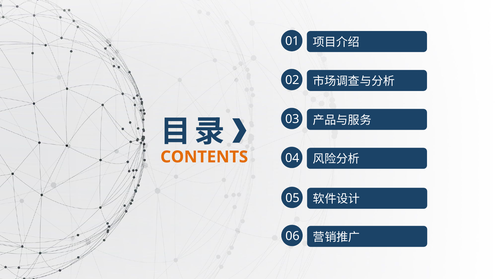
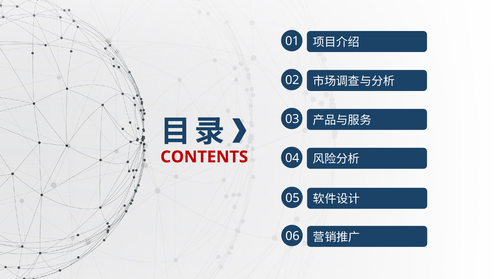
CONTENTS colour: orange -> red (204, 157)
